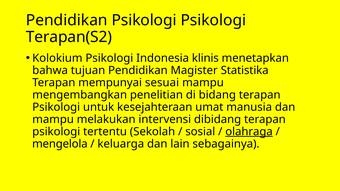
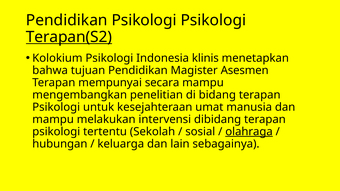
Terapan(S2 underline: none -> present (69, 37)
Statistika: Statistika -> Asesmen (245, 70)
sesuai: sesuai -> secara (162, 83)
mengelola: mengelola -> hubungan (60, 144)
